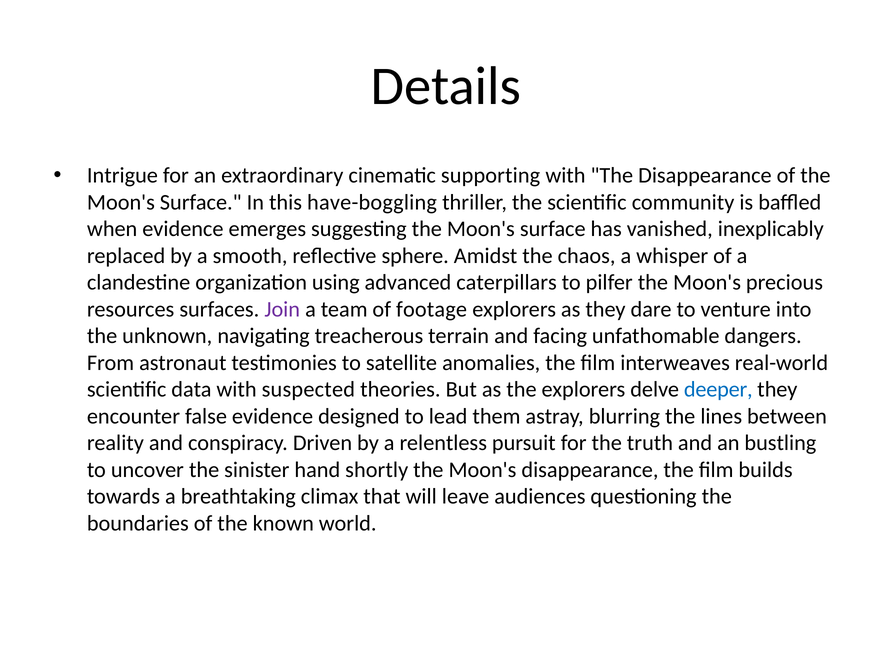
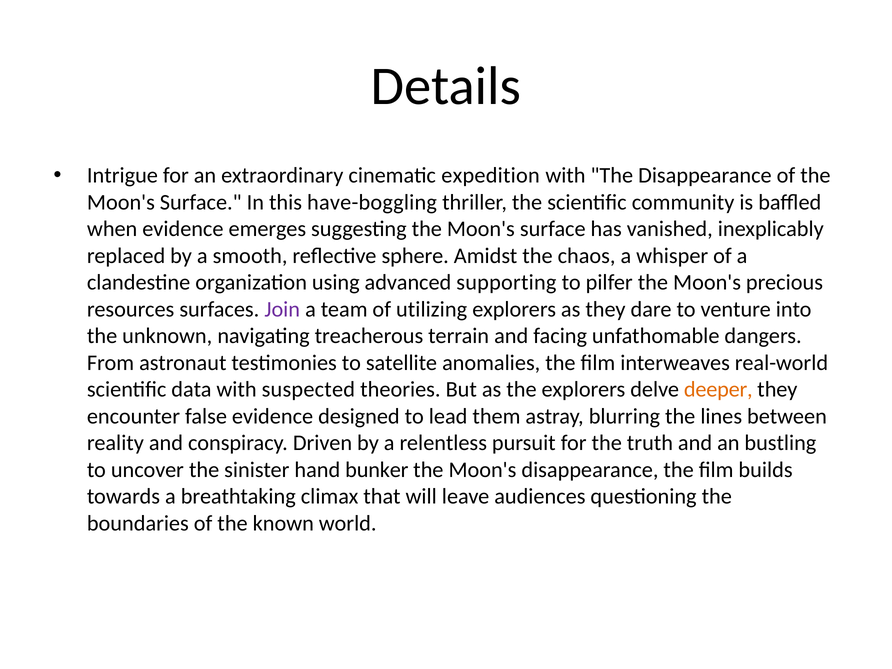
supporting: supporting -> expedition (491, 176)
caterpillars: caterpillars -> supporting (506, 283)
footage: footage -> utilizing (432, 309)
deeper colour: blue -> orange (718, 390)
shortly: shortly -> bunker (377, 470)
